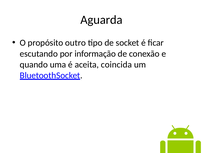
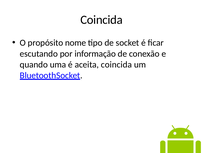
Aguarda: Aguarda -> Coincida (102, 20)
outro: outro -> nome (76, 43)
